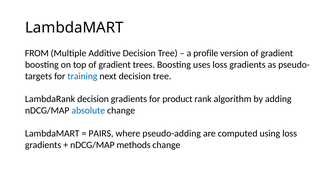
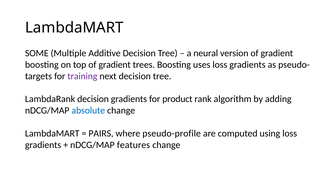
FROM: FROM -> SOME (37, 53)
profile: profile -> neural (206, 53)
training colour: blue -> purple (82, 76)
pseudo-adding: pseudo-adding -> pseudo-profile (172, 134)
methods: methods -> features (133, 145)
